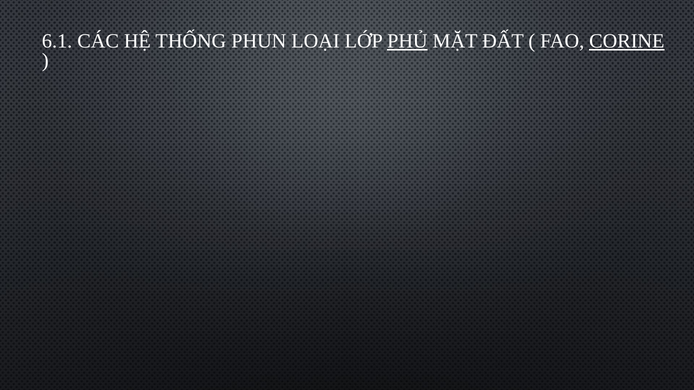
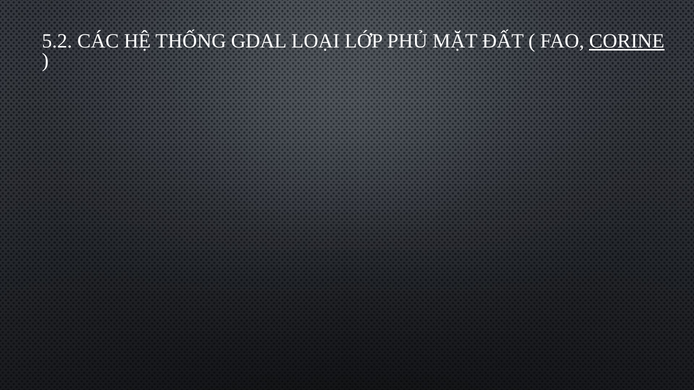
6.1: 6.1 -> 5.2 (57, 41)
PHUN: PHUN -> GDAL (259, 41)
PHỦ underline: present -> none (407, 41)
